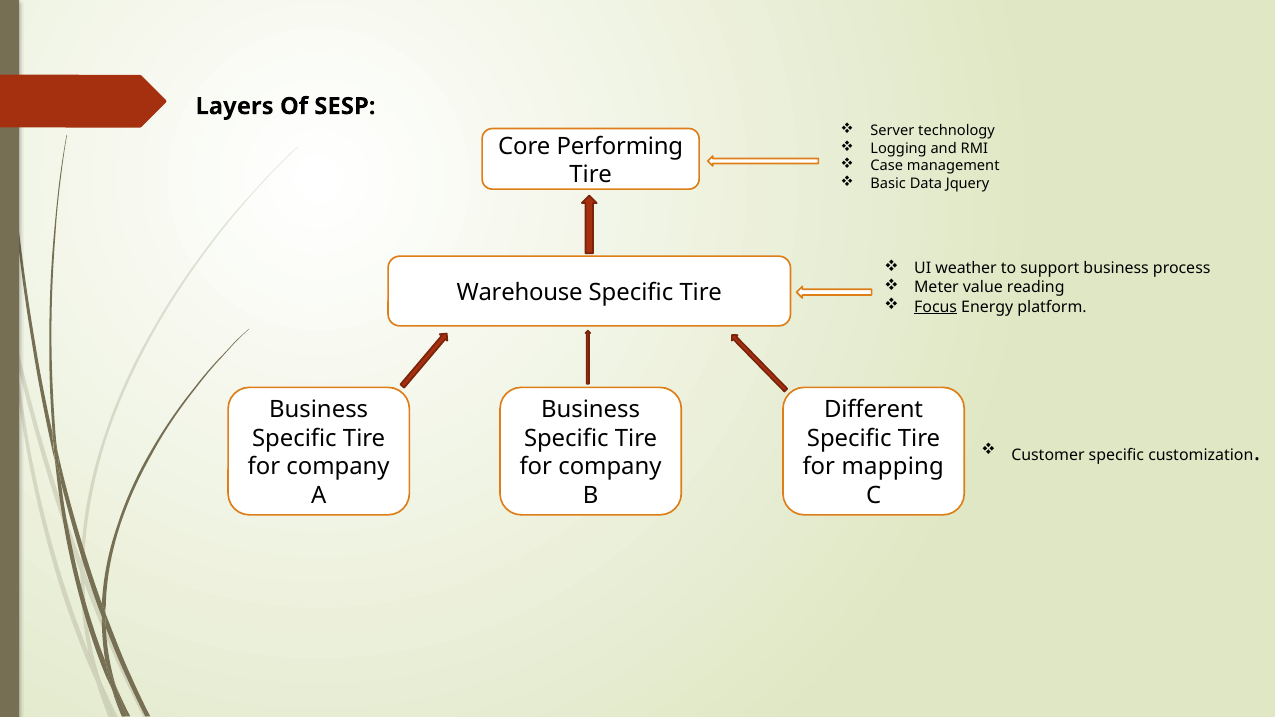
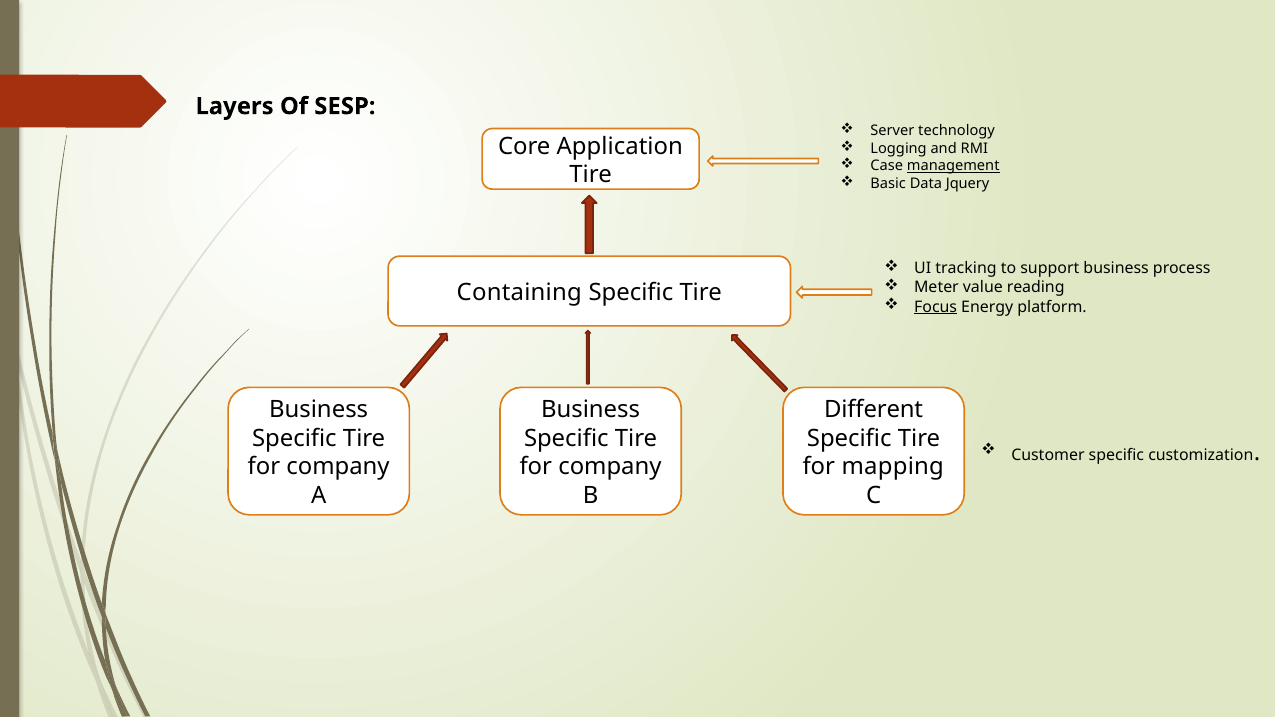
Performing: Performing -> Application (620, 146)
management underline: none -> present (953, 166)
weather: weather -> tracking (966, 269)
Warehouse: Warehouse -> Containing (519, 293)
